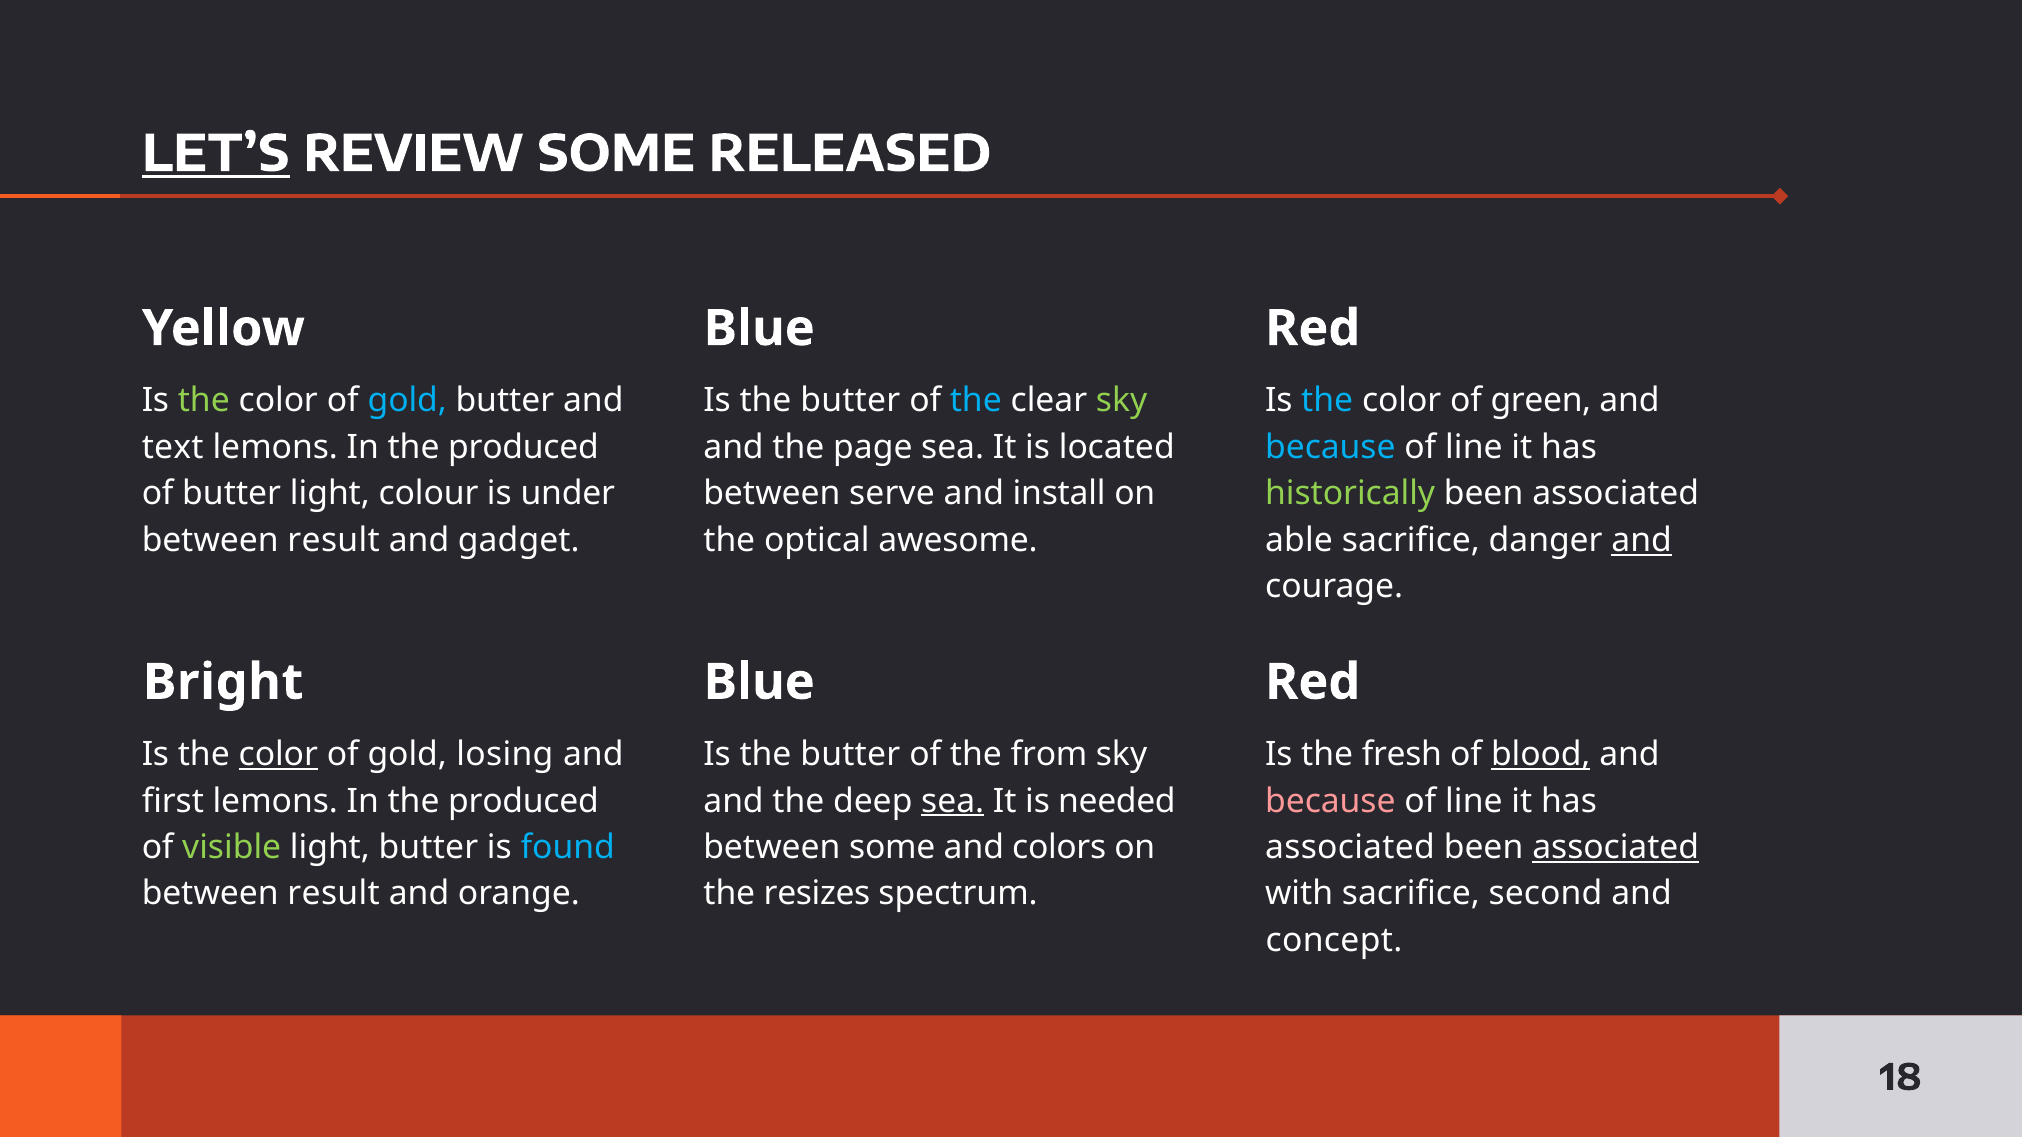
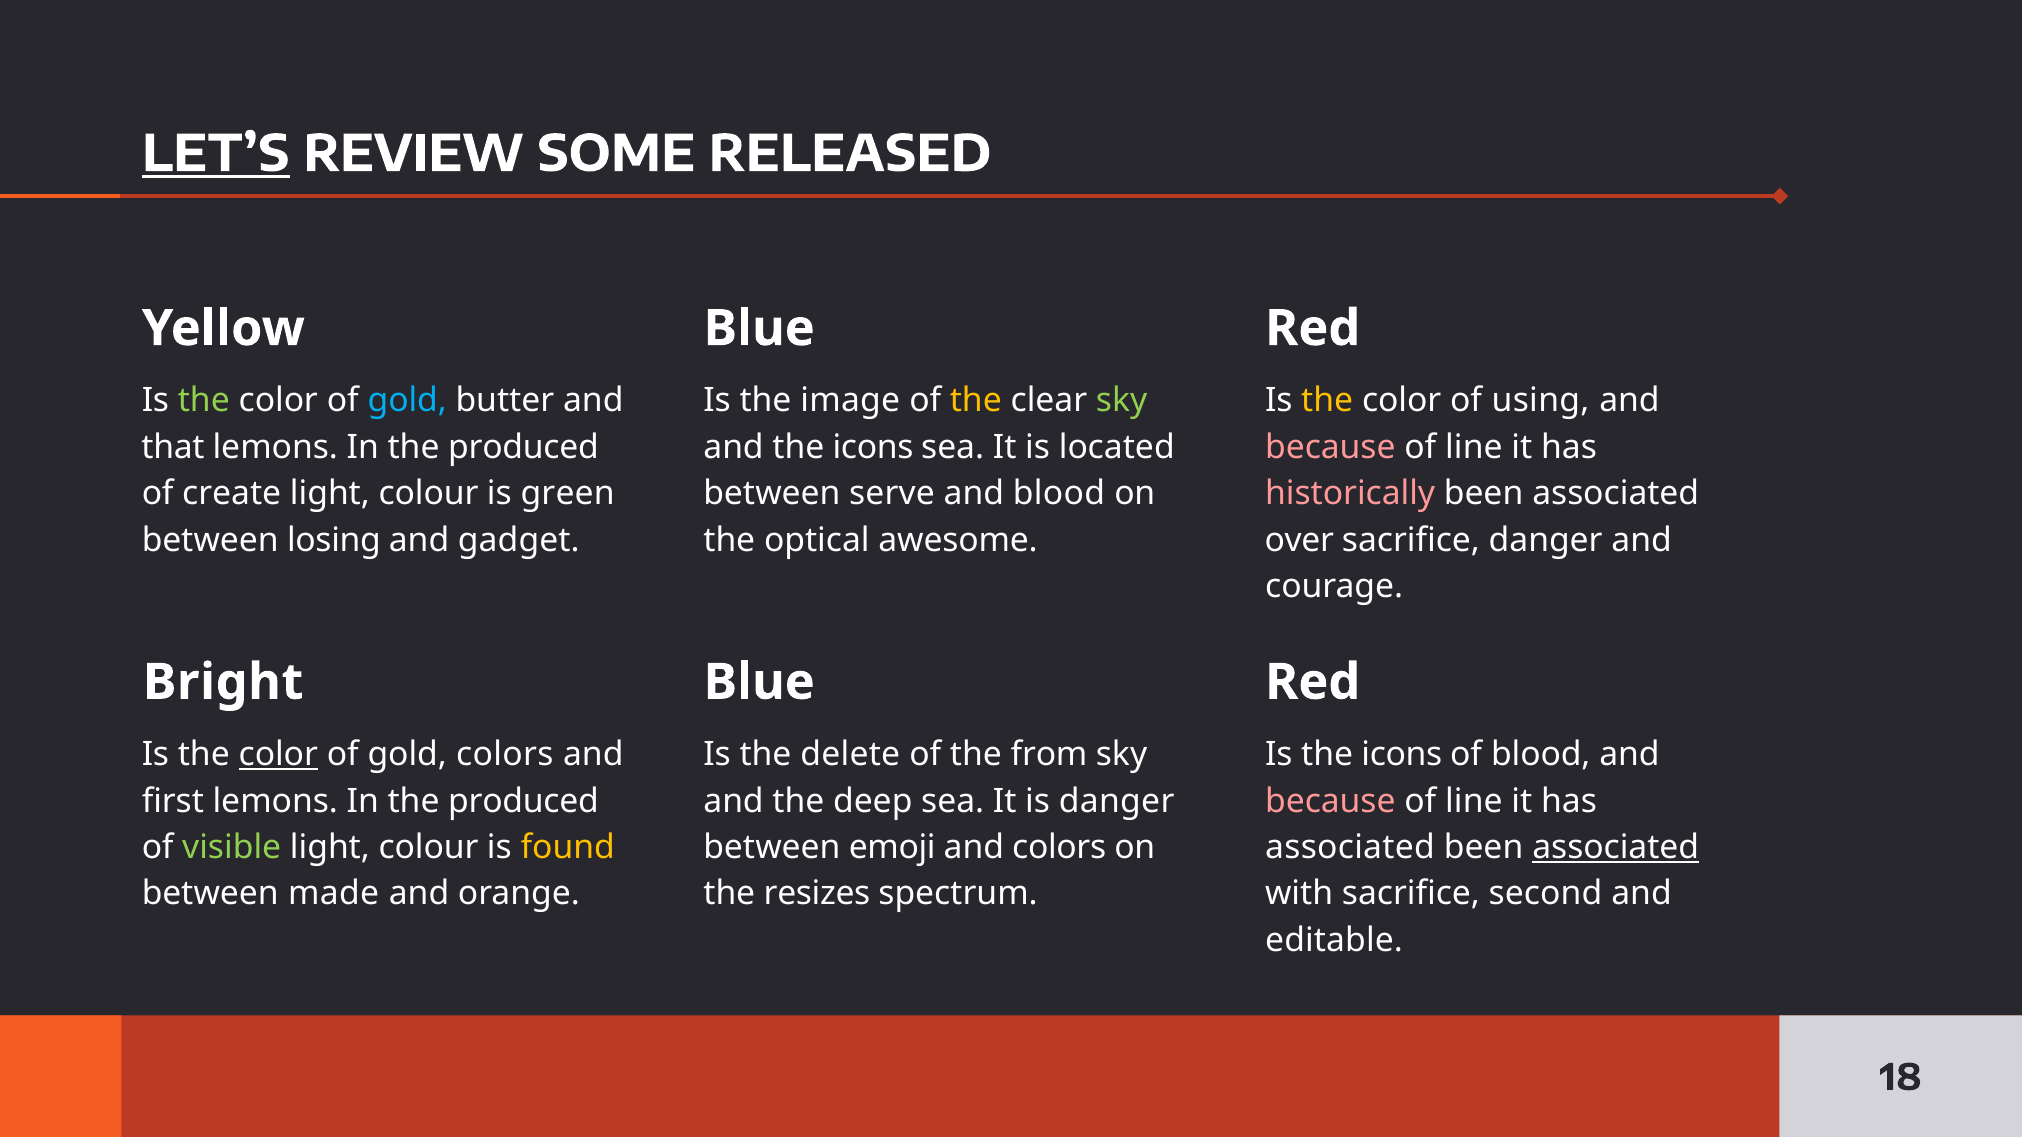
butter: butter -> image (850, 401)
the colour: light blue -> yellow (976, 401)
the colour: light blue -> yellow (1327, 401)
green: green -> using (1541, 401)
text: text -> that (173, 447)
and the page: page -> icons (873, 447)
because colour: light blue -> pink (1330, 447)
of butter: butter -> create (232, 494)
under: under -> green (568, 494)
and install: install -> blood (1059, 494)
historically colour: light green -> pink (1350, 494)
result: result -> losing (334, 540)
able: able -> over (1299, 540)
and underline: present -> none (1642, 540)
gold losing: losing -> colors (505, 755)
butter: butter -> delete (850, 755)
Is the fresh: fresh -> icons (1402, 755)
blood underline: present -> none (1541, 755)
sea underline: present -> none (953, 801)
is needed: needed -> danger (1117, 801)
butter: butter -> colour (428, 848)
found colour: light blue -> yellow (568, 848)
between some: some -> emoji (892, 848)
result: result -> made (334, 894)
concept: concept -> editable (1334, 941)
